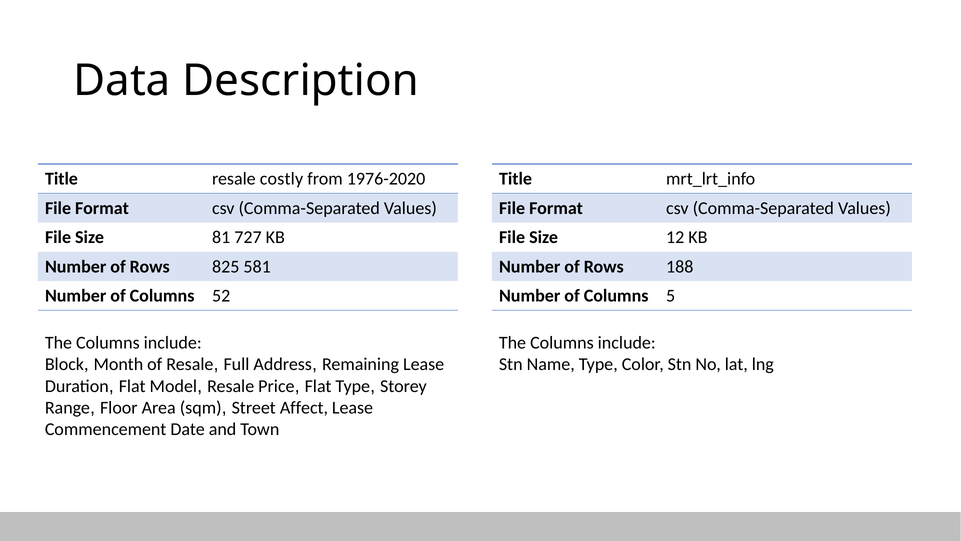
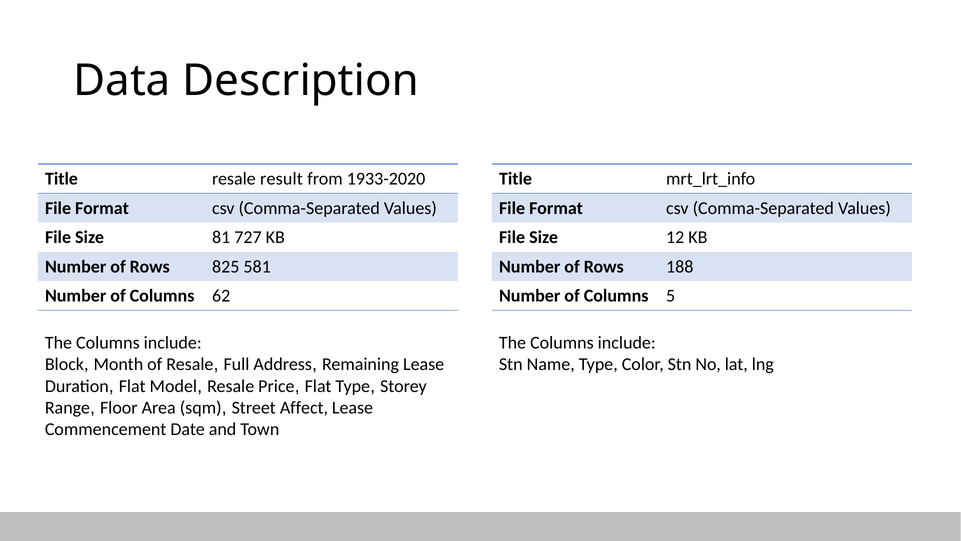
costly: costly -> result (281, 179)
1976-2020: 1976-2020 -> 1933-2020 (386, 179)
52: 52 -> 62 (221, 296)
